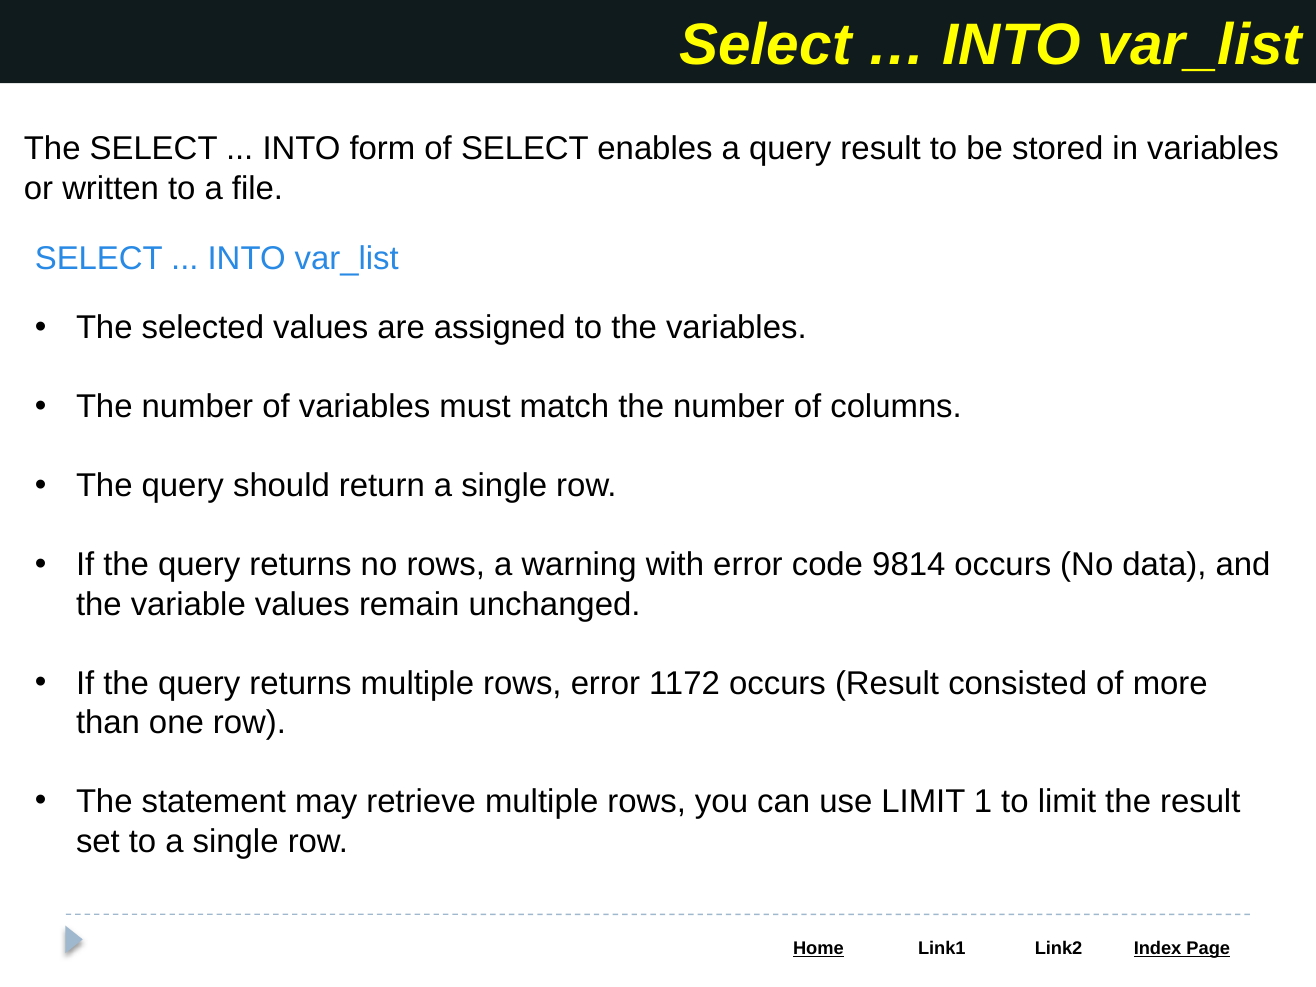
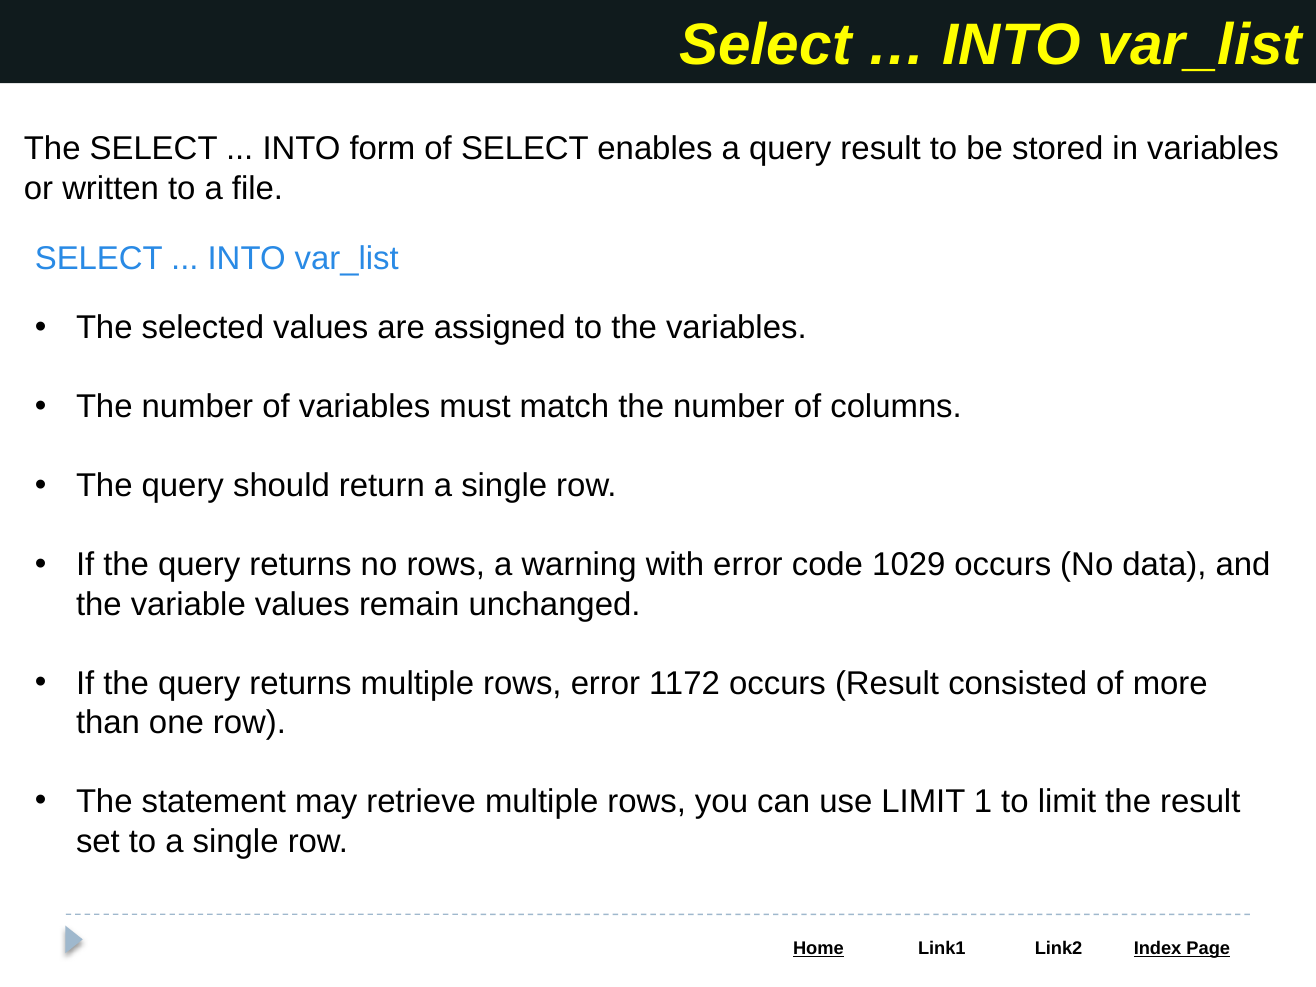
9814: 9814 -> 1029 (909, 565)
